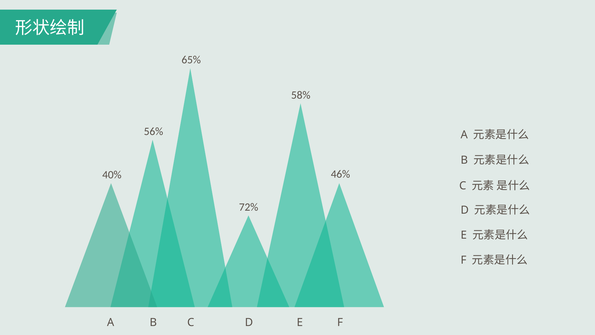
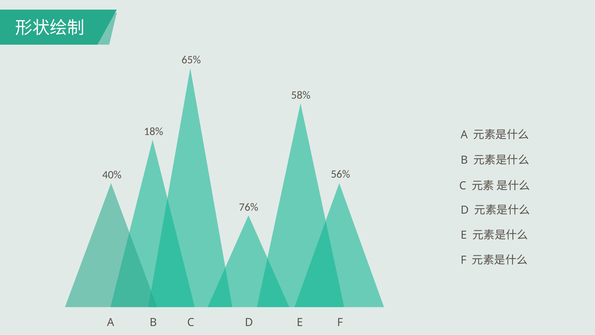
56%: 56% -> 18% (154, 131)
46%: 46% -> 56% (340, 174)
72%: 72% -> 76% (249, 207)
